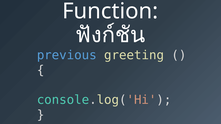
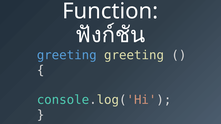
previous: previous -> greeting (67, 55)
